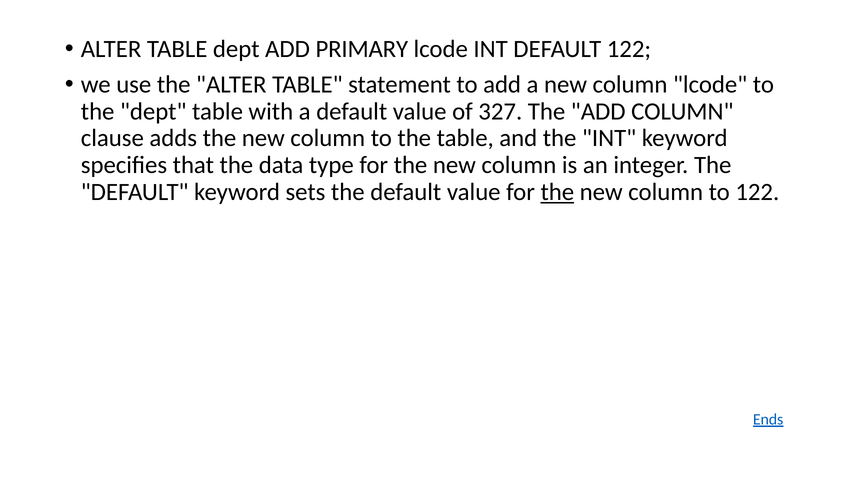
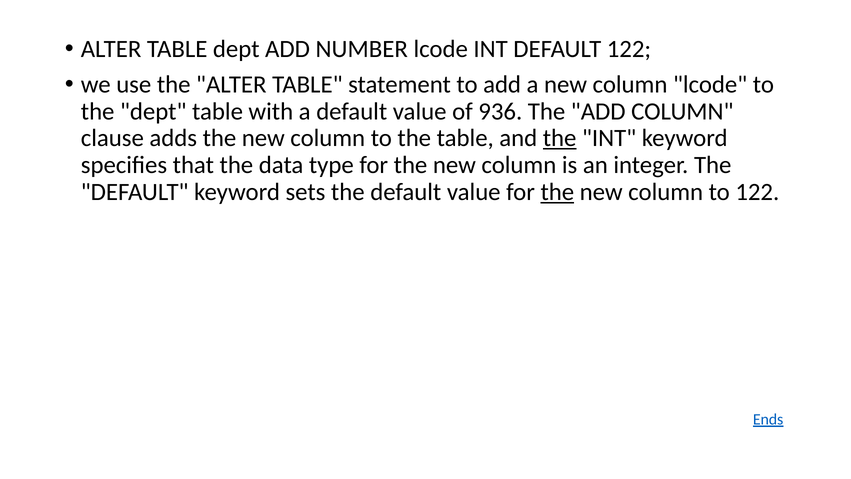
PRIMARY: PRIMARY -> NUMBER (362, 49)
327: 327 -> 936 (500, 111)
the underline: none -> present (560, 138)
